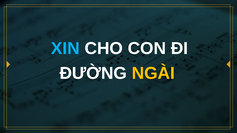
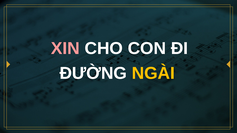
XIN colour: light blue -> pink (65, 48)
